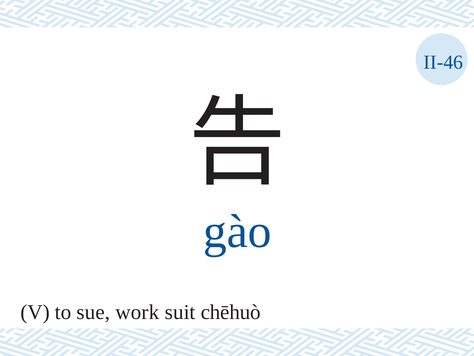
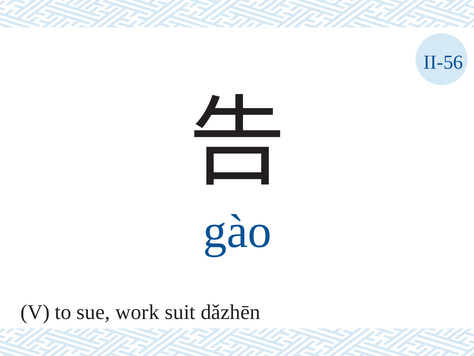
II-46: II-46 -> II-56 (443, 62)
chēhuò: chēhuò -> dǎzhēn (231, 312)
